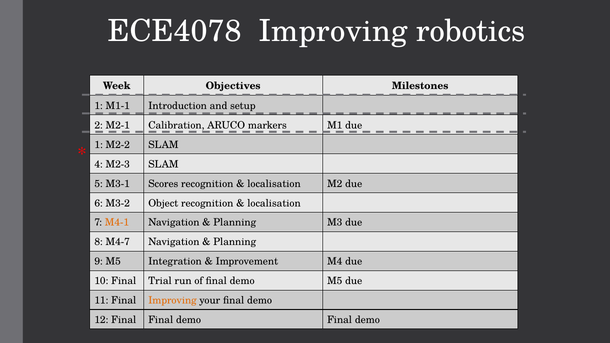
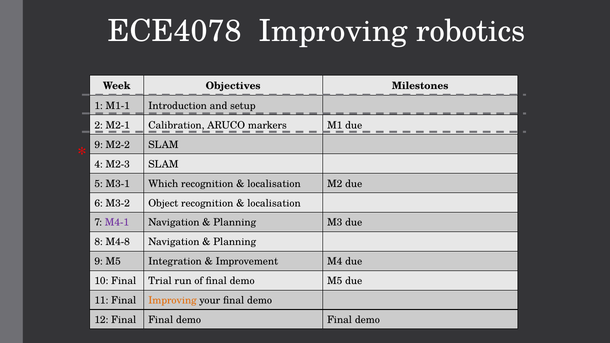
1: 1 -> 9 (99, 145)
Scores: Scores -> Which (163, 184)
M4-1 colour: orange -> purple (117, 223)
M4-7: M4-7 -> M4-8 (118, 242)
